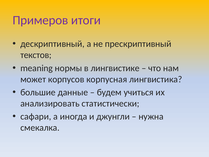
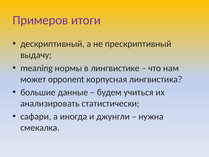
текстов: текстов -> выдачу (36, 55)
корпусов: корпусов -> opponent (66, 79)
